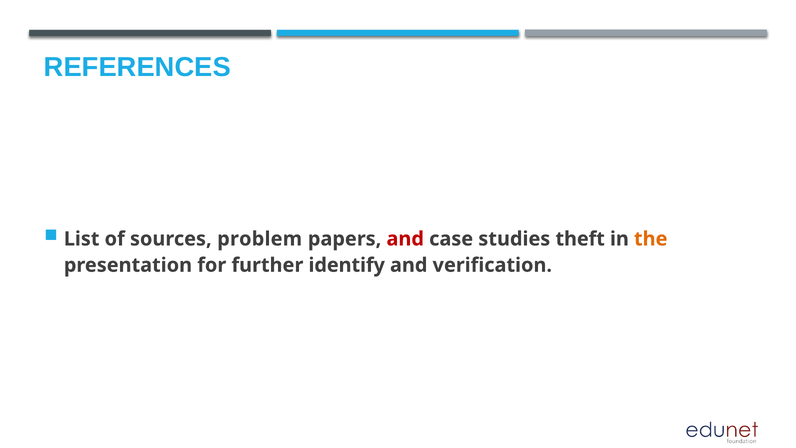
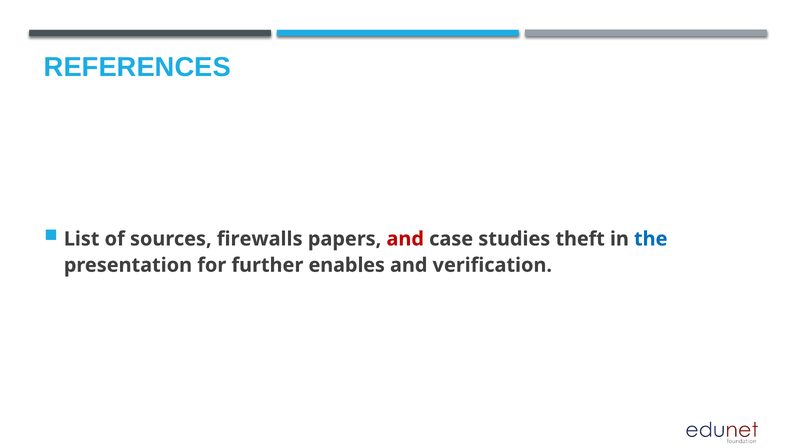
problem: problem -> firewalls (260, 239)
the colour: orange -> blue (651, 239)
identify: identify -> enables (347, 265)
